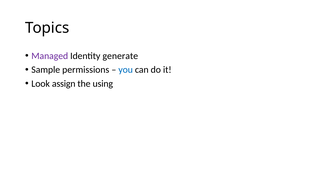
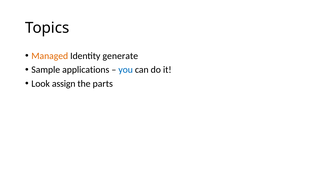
Managed colour: purple -> orange (50, 56)
permissions: permissions -> applications (86, 70)
using: using -> parts (103, 83)
